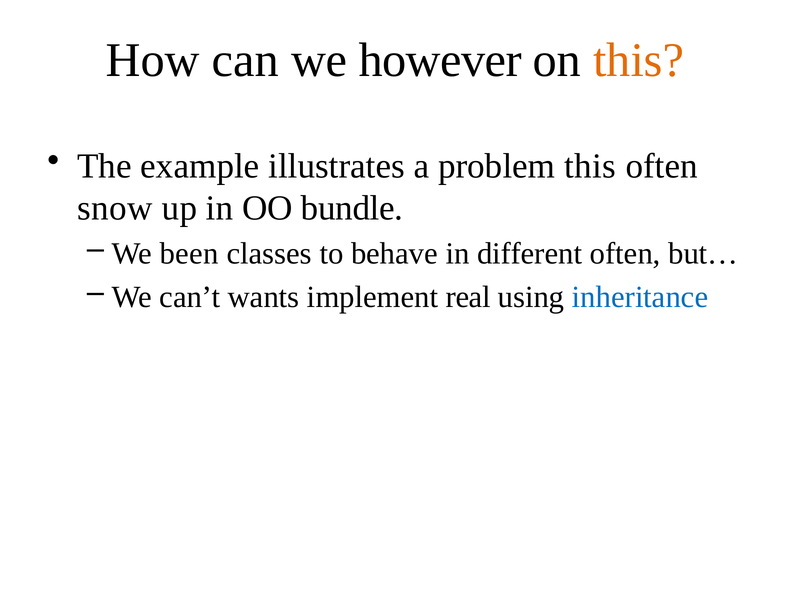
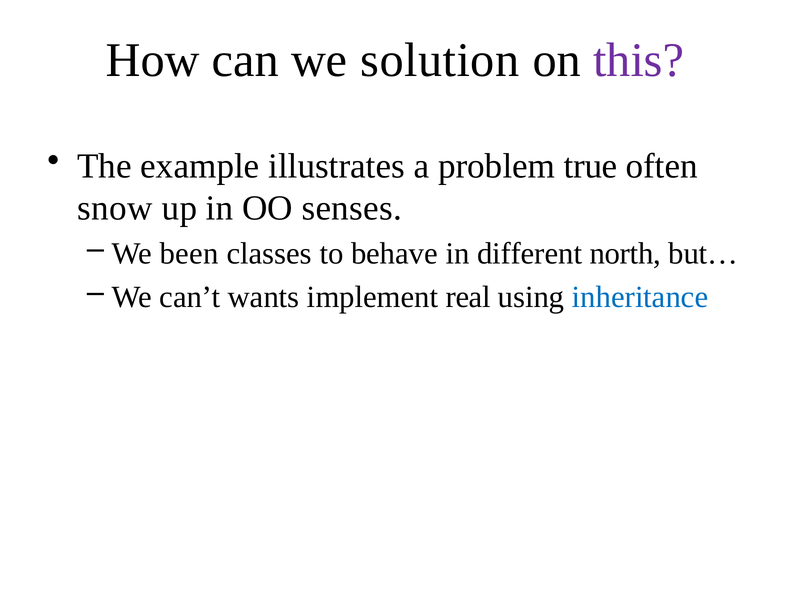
however: however -> solution (440, 60)
this colour: orange -> purple (639, 60)
problem this: this -> true (591, 166)
bundle: bundle -> senses (352, 208)
different often: often -> north (625, 253)
